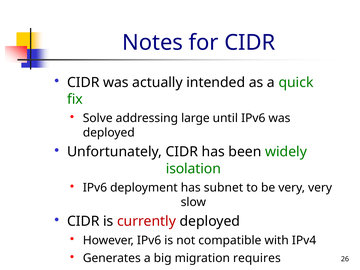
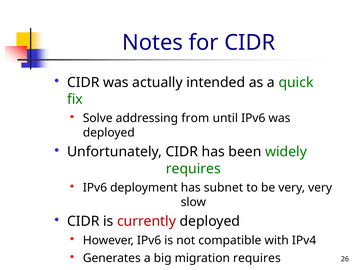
large: large -> from (195, 118)
isolation: isolation -> requires (193, 169)
